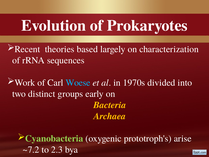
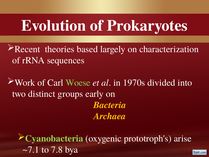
Woese colour: light blue -> light green (78, 82)
~7.2: ~7.2 -> ~7.1 (31, 149)
2.3: 2.3 -> 7.8 (57, 149)
